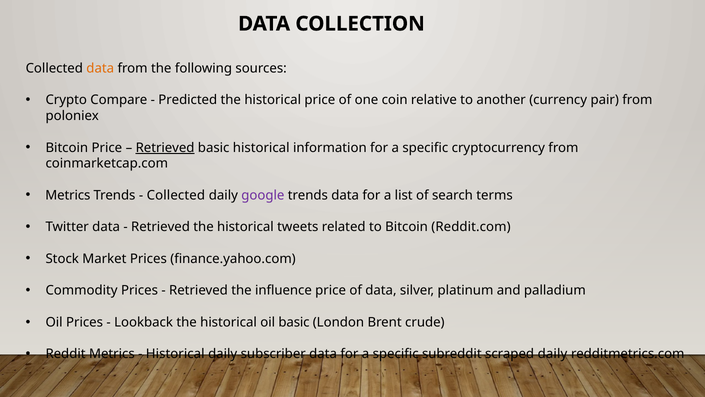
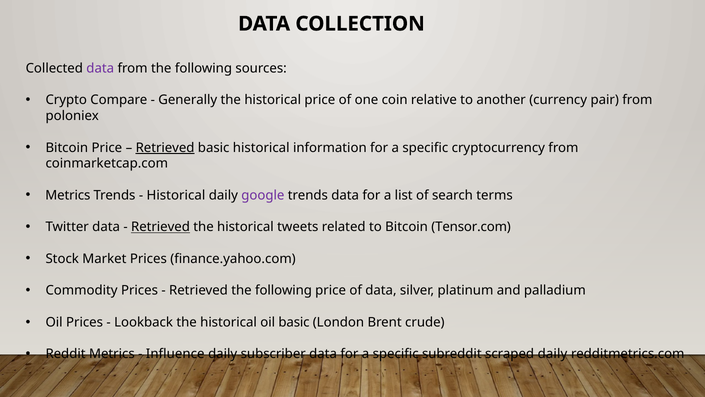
data colour: orange -> purple (100, 68)
Predicted: Predicted -> Generally (188, 100)
Collected: Collected -> Historical (176, 195)
Retrieved underline: none -> present (160, 227)
Reddit.com: Reddit.com -> Tensor.com (471, 227)
Retrieved the influence: influence -> following (284, 290)
Historical: Historical -> Influence (175, 354)
